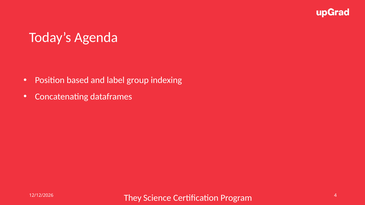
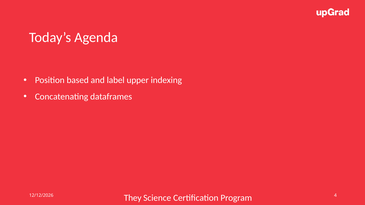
group: group -> upper (138, 80)
